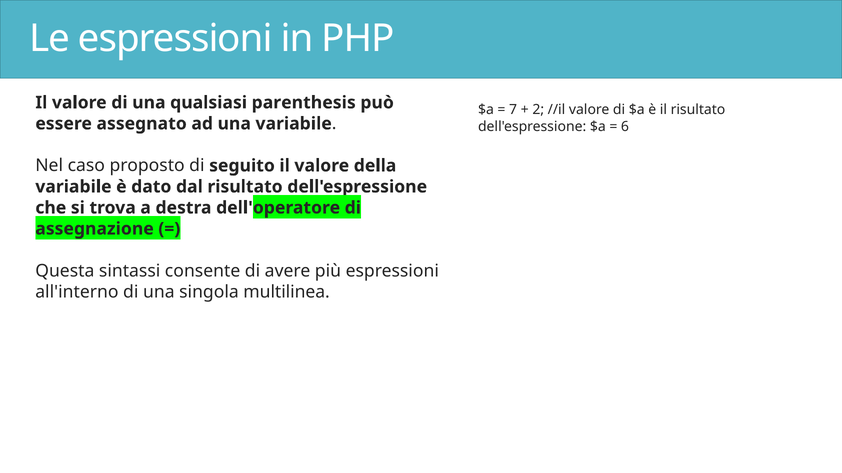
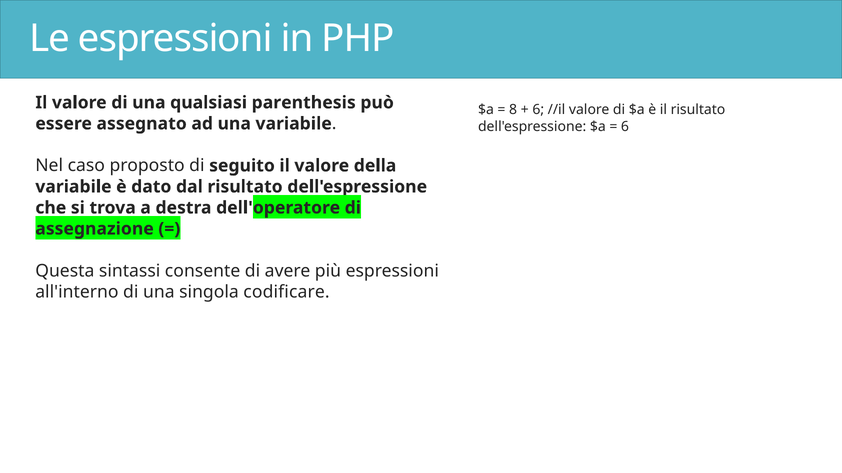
7: 7 -> 8 (513, 110)
2: 2 -> 6 (538, 110)
multilinea: multilinea -> codificare (286, 292)
